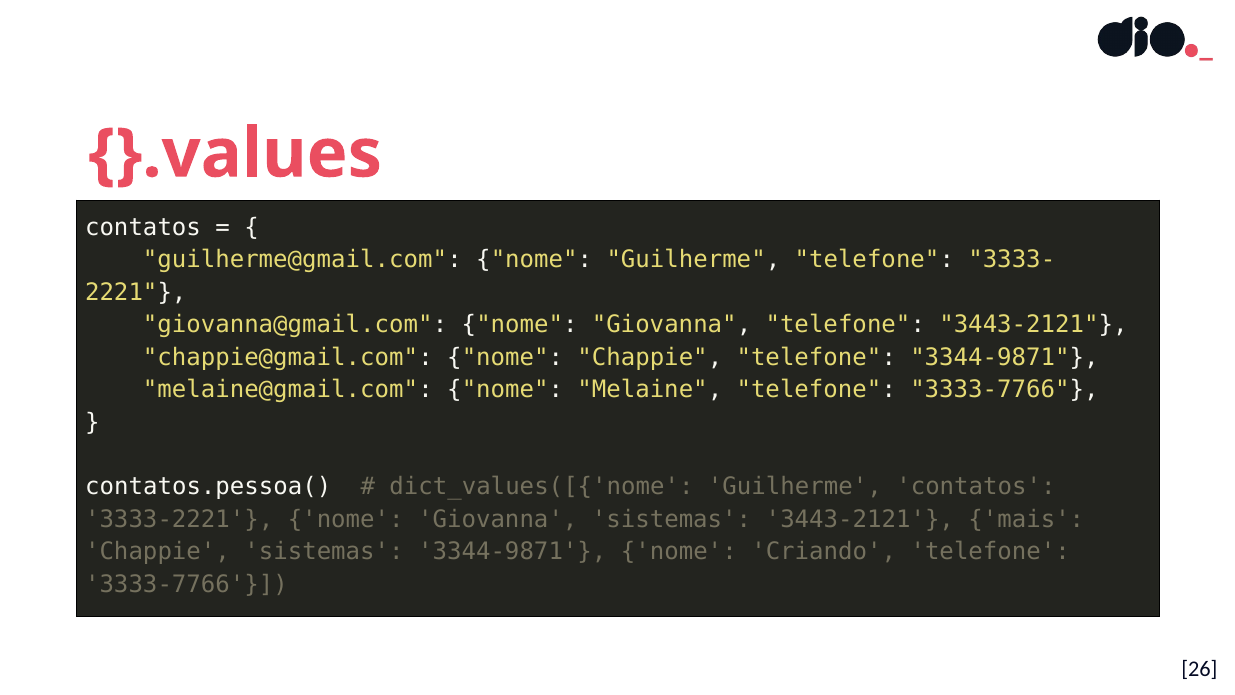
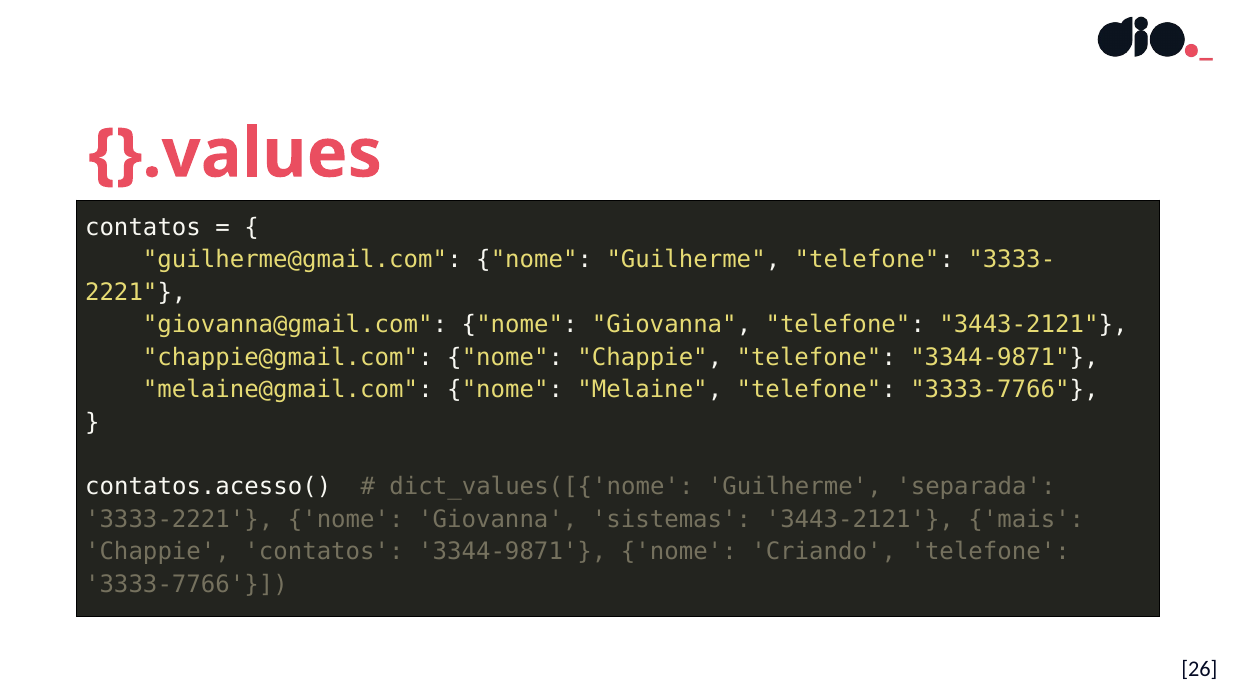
contatos.pessoa(: contatos.pessoa( -> contatos.acesso( (208, 487)
Guilherme contatos: contatos -> separada (976, 487)
Chappie sistemas: sistemas -> contatos (324, 552)
